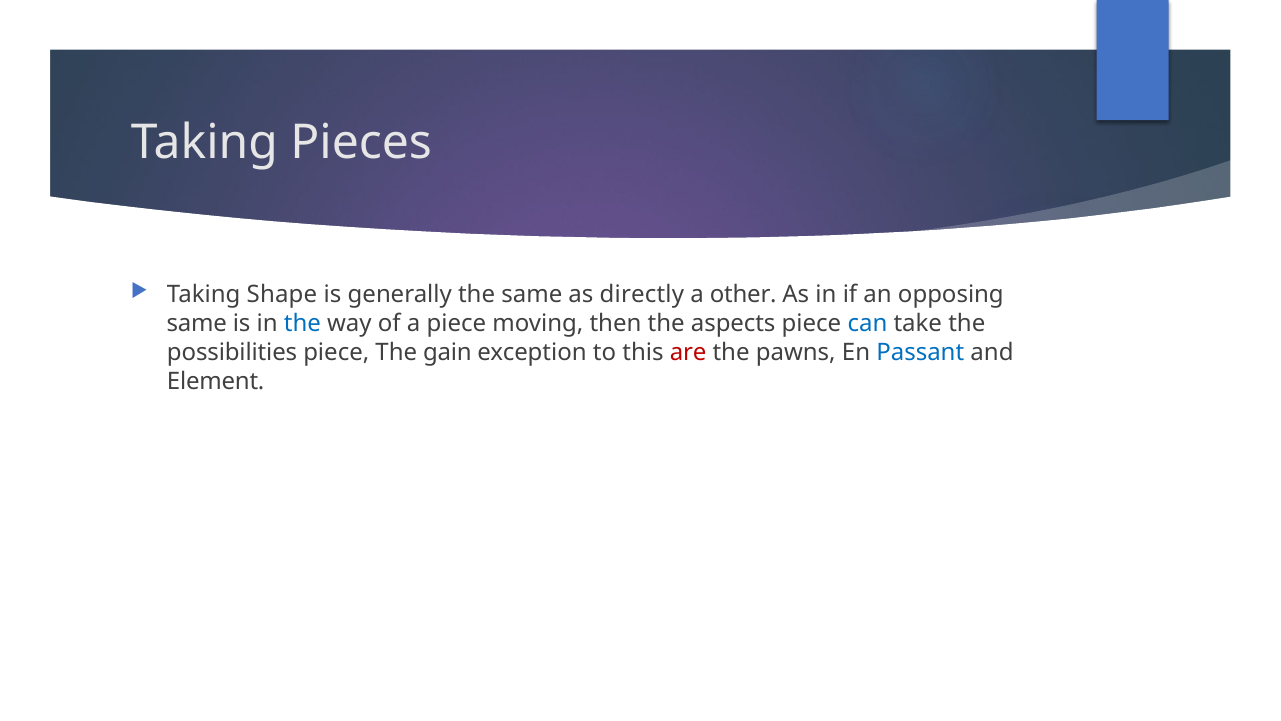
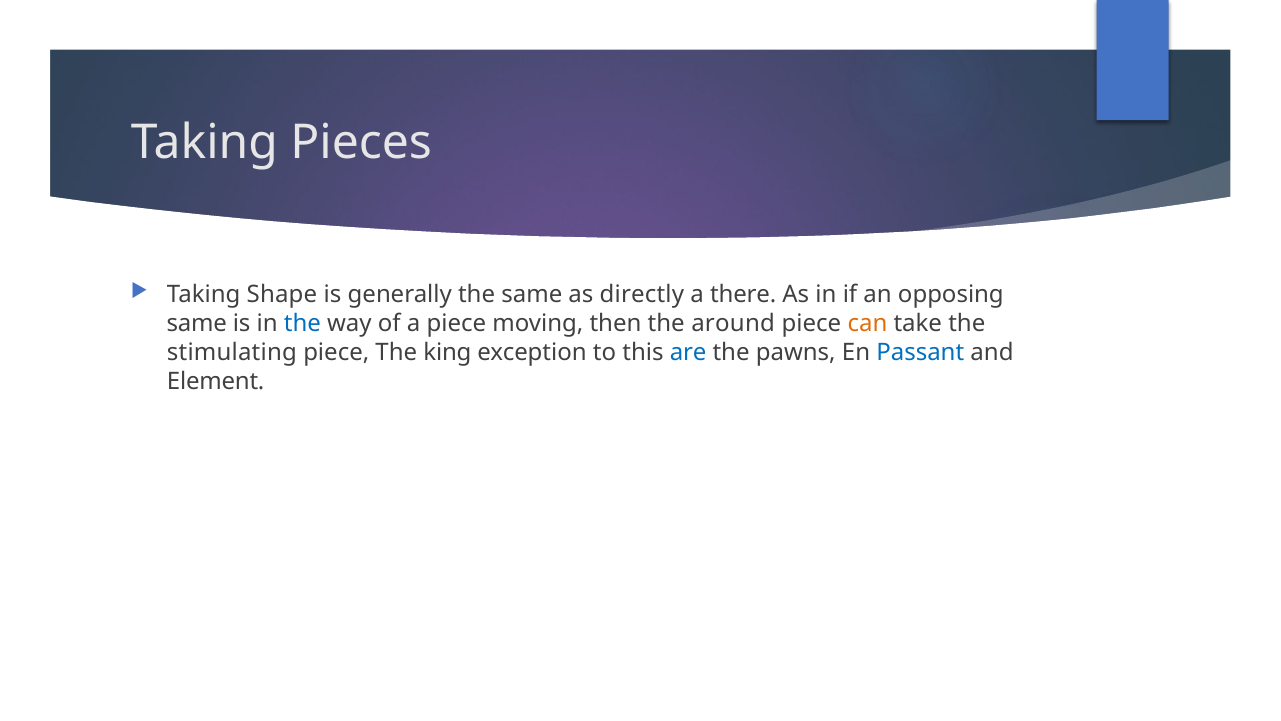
other: other -> there (743, 294)
aspects: aspects -> around (733, 323)
can colour: blue -> orange (867, 323)
possibilities: possibilities -> stimulating (232, 352)
gain: gain -> king (447, 352)
are colour: red -> blue (688, 352)
